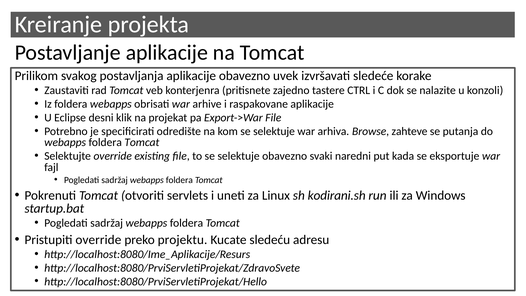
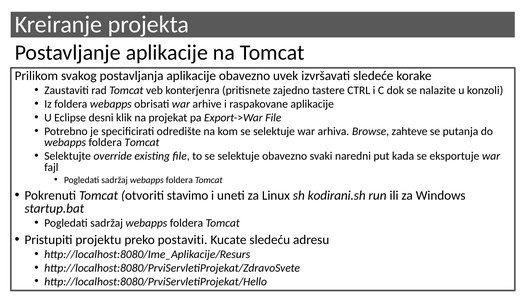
servlets: servlets -> stavimo (188, 196)
Pristupiti override: override -> projektu (98, 240)
projektu: projektu -> postaviti (183, 240)
